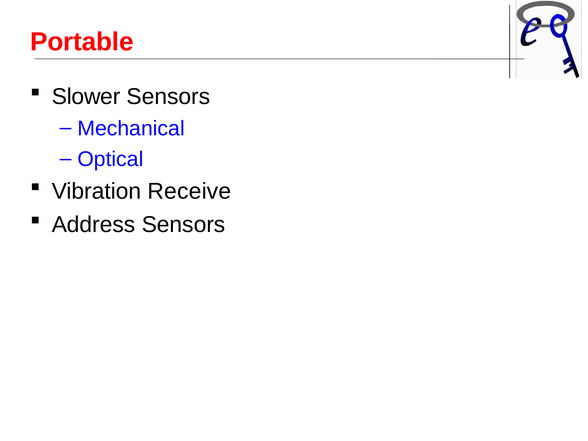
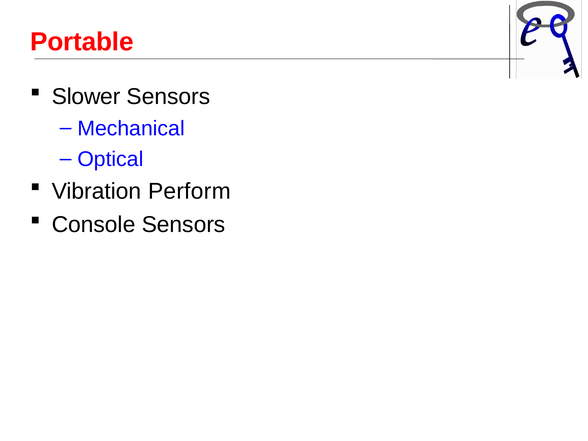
Receive: Receive -> Perform (189, 191)
Address: Address -> Console (94, 225)
